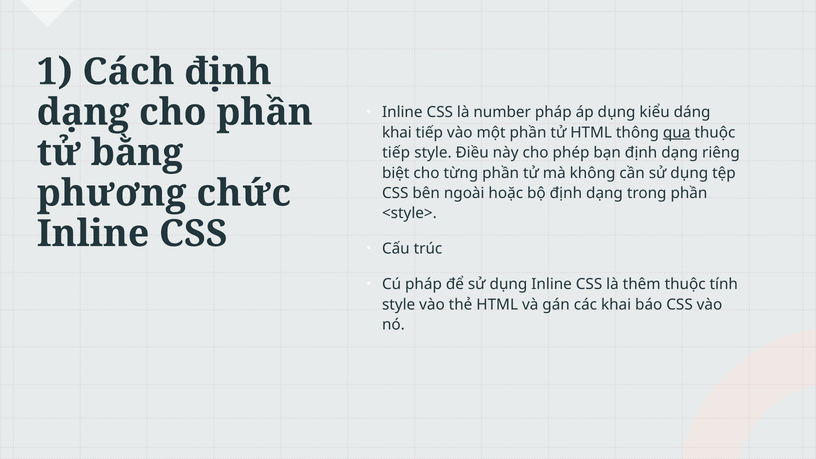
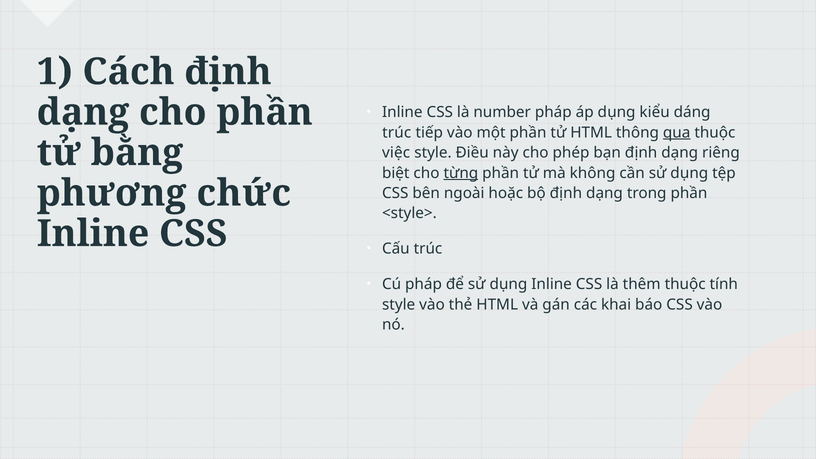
khai: khai -> trúc (397, 133)
tiếp: tiếp -> việc (396, 153)
từng underline: none -> present (461, 173)
